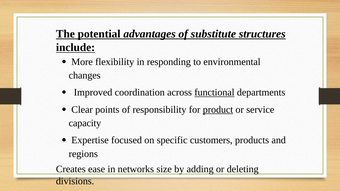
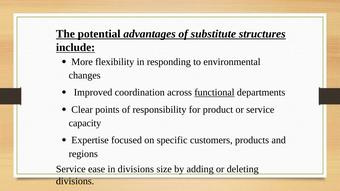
product underline: present -> none (218, 110)
Creates: Creates -> Service (71, 169)
in networks: networks -> divisions (136, 169)
